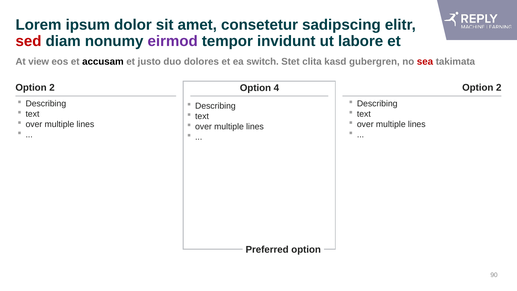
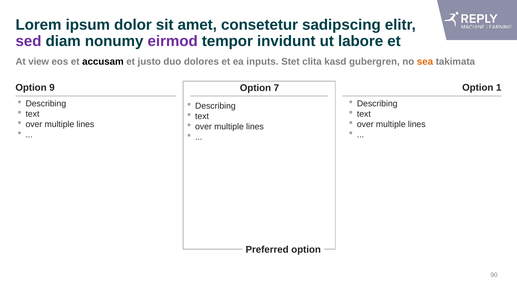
sed colour: red -> purple (28, 41)
switch: switch -> inputs (262, 62)
sea colour: red -> orange (425, 62)
2: 2 -> 9 (52, 88)
4: 4 -> 7 (276, 88)
2: 2 -> 1 (499, 88)
